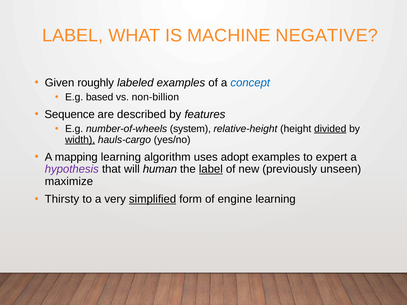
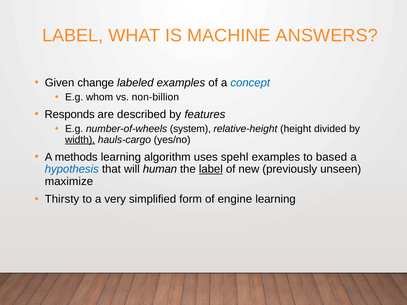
NEGATIVE: NEGATIVE -> ANSWERS (327, 35)
roughly: roughly -> change (96, 83)
based: based -> whom (100, 97)
Sequence: Sequence -> Responds (70, 114)
divided underline: present -> none (330, 129)
mapping: mapping -> methods (76, 157)
adopt: adopt -> spehl (235, 157)
expert: expert -> based (331, 157)
hypothesis colour: purple -> blue (72, 169)
simplified underline: present -> none (153, 199)
